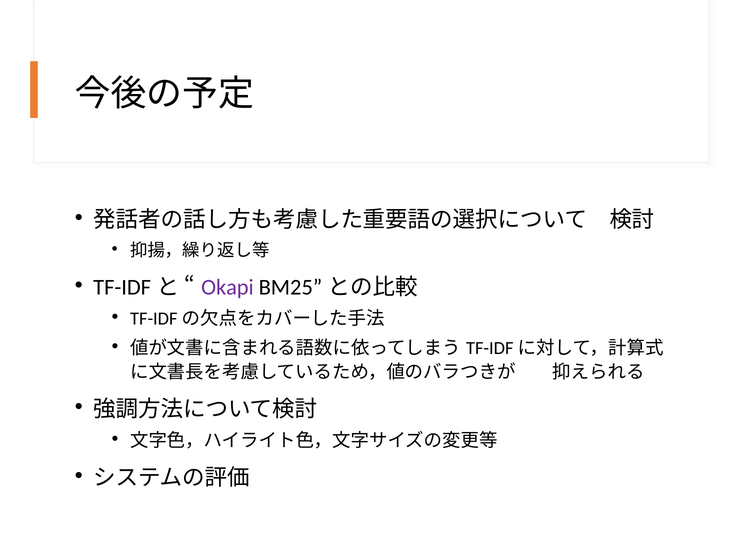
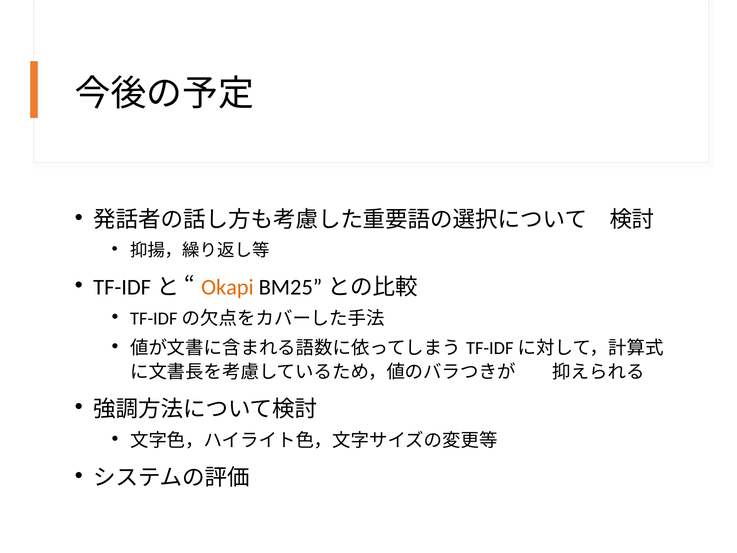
Okapi colour: purple -> orange (227, 287)
